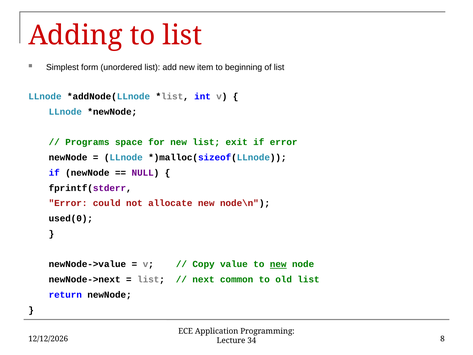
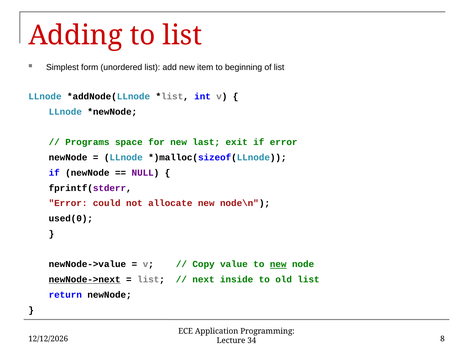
new list: list -> last (206, 142)
newNode->next underline: none -> present (85, 279)
common: common -> inside (237, 279)
